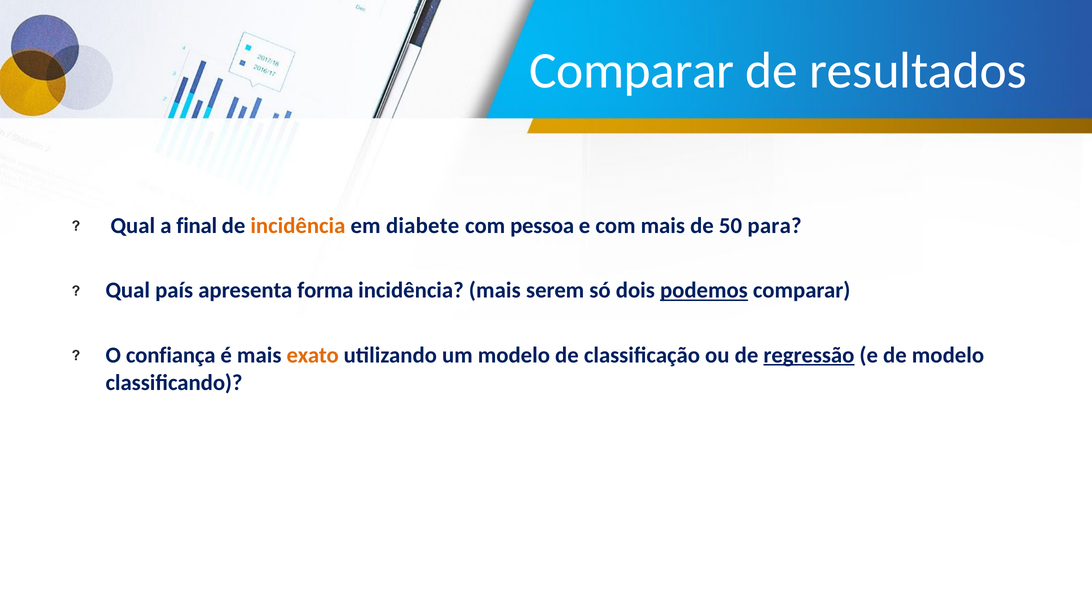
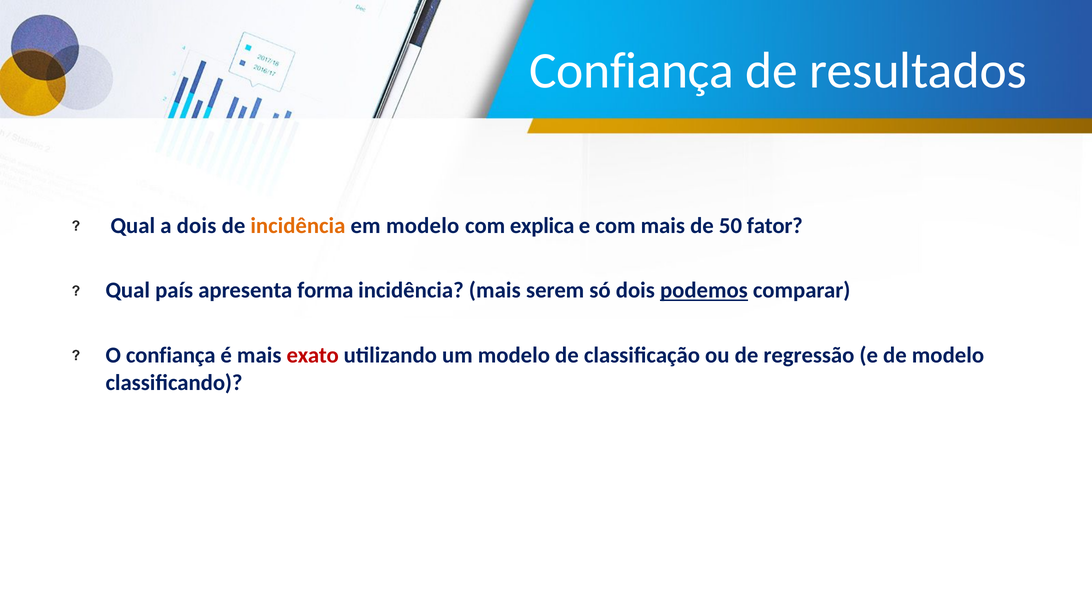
Comparar: Comparar -> Confiança (632, 71)
a final: final -> dois (196, 226)
em diabete: diabete -> modelo (423, 226)
pessoa: pessoa -> explica (542, 226)
para: para -> fator (775, 226)
exato colour: orange -> red (313, 355)
regressão underline: present -> none (809, 355)
